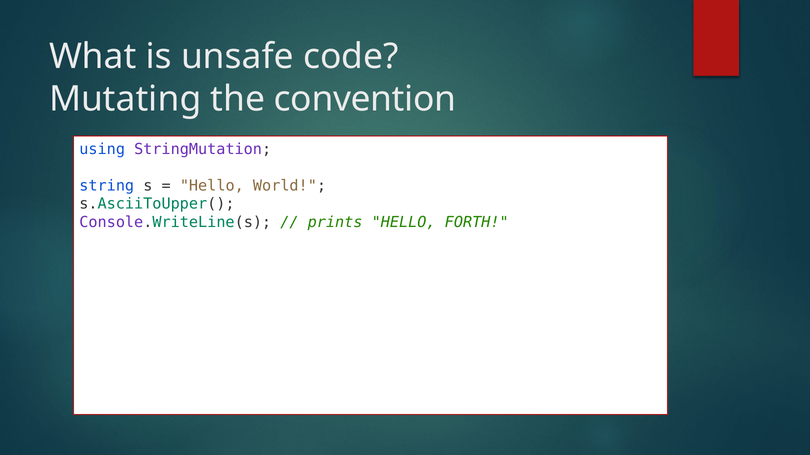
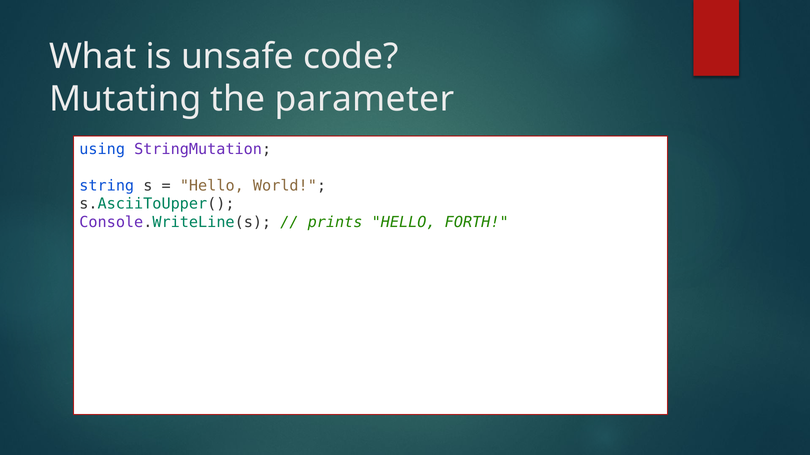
convention: convention -> parameter (365, 99)
